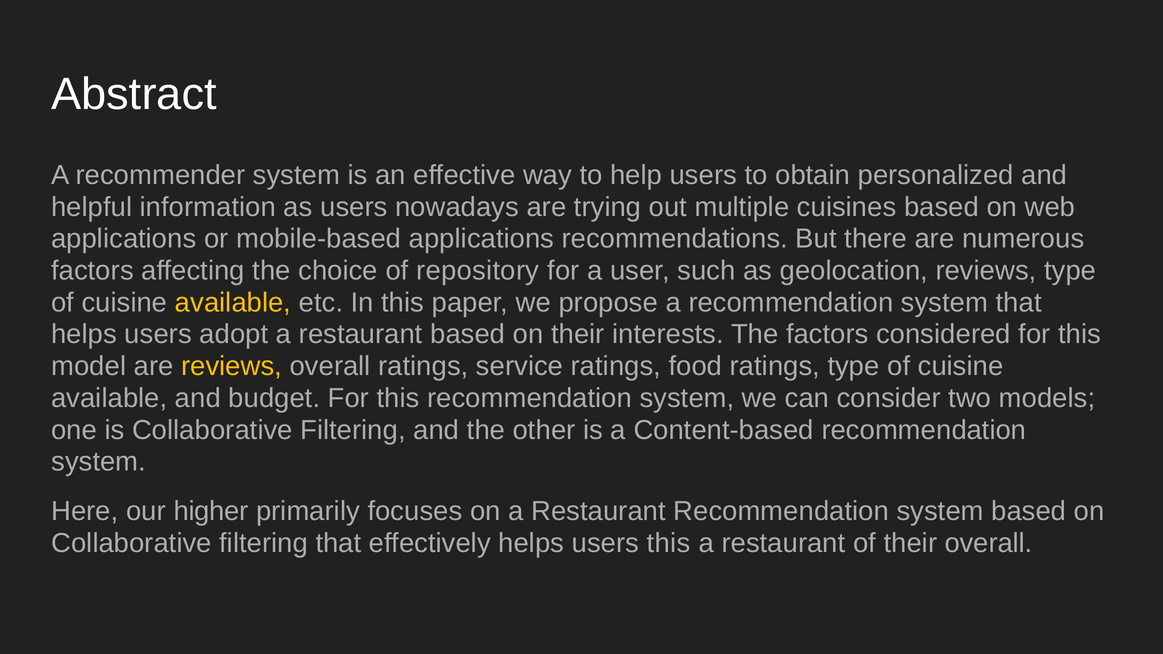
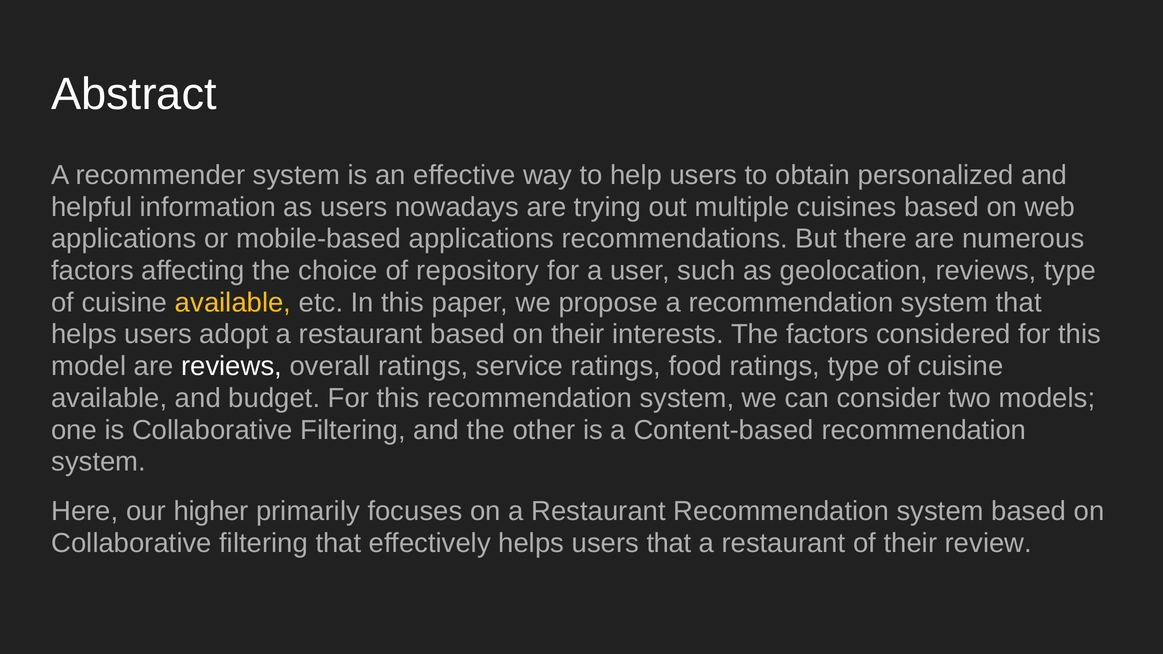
reviews colour: yellow -> white (231, 366)
users this: this -> that (669, 543)
their overall: overall -> review (988, 543)
